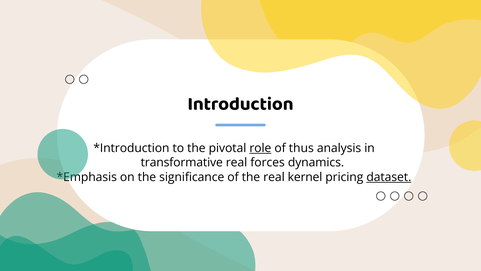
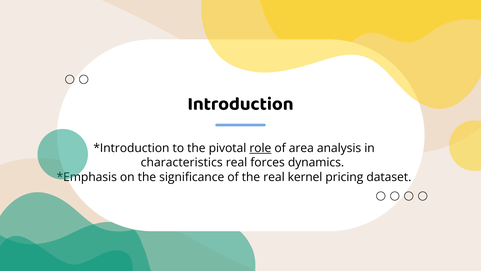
thus: thus -> area (301, 148)
transformative: transformative -> characteristics (182, 162)
dataset underline: present -> none (389, 177)
